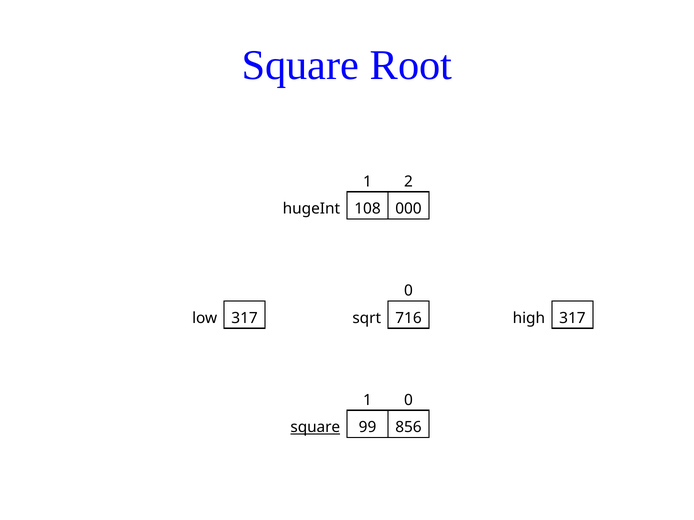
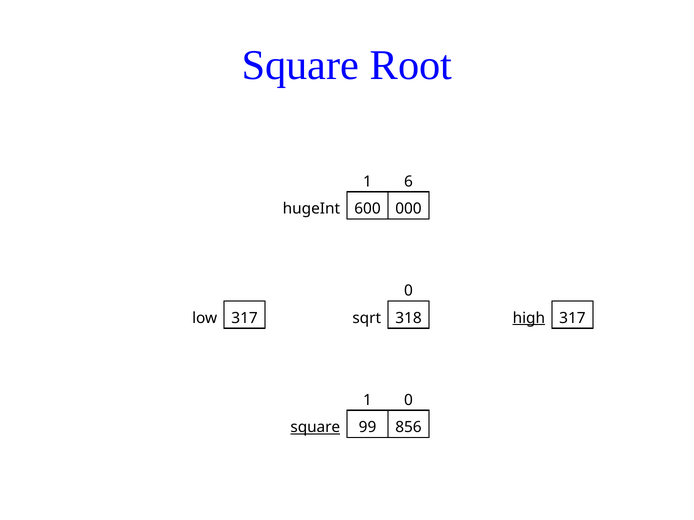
2: 2 -> 6 (408, 182)
108: 108 -> 600 (368, 209)
716: 716 -> 318 (409, 318)
high underline: none -> present (529, 318)
